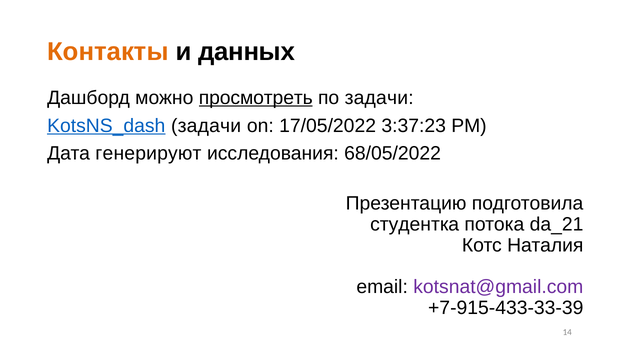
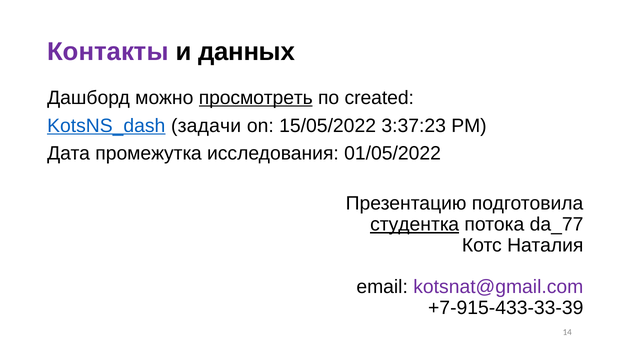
Контакты colour: orange -> purple (108, 52)
по задачи: задачи -> created (379, 98)
17/05/2022: 17/05/2022 -> 15/05/2022 (328, 126)
генерируют: генерируют -> промежутка (149, 154)
68/05/2022: 68/05/2022 -> 01/05/2022 (393, 154)
студентка underline: none -> present (415, 225)
da_21: da_21 -> da_77 (557, 225)
